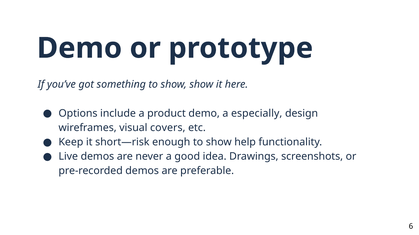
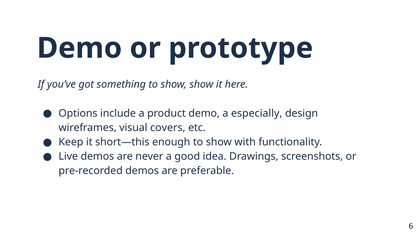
short—risk: short—risk -> short—this (122, 142)
help: help -> with (245, 142)
